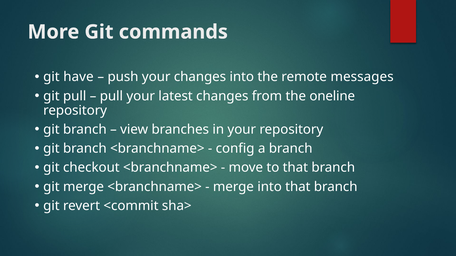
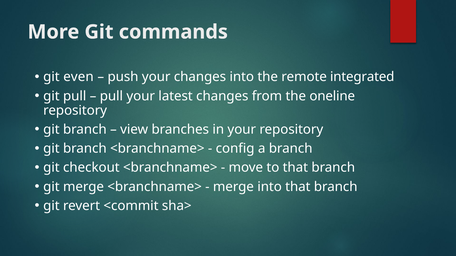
have: have -> even (78, 77)
messages: messages -> integrated (362, 77)
